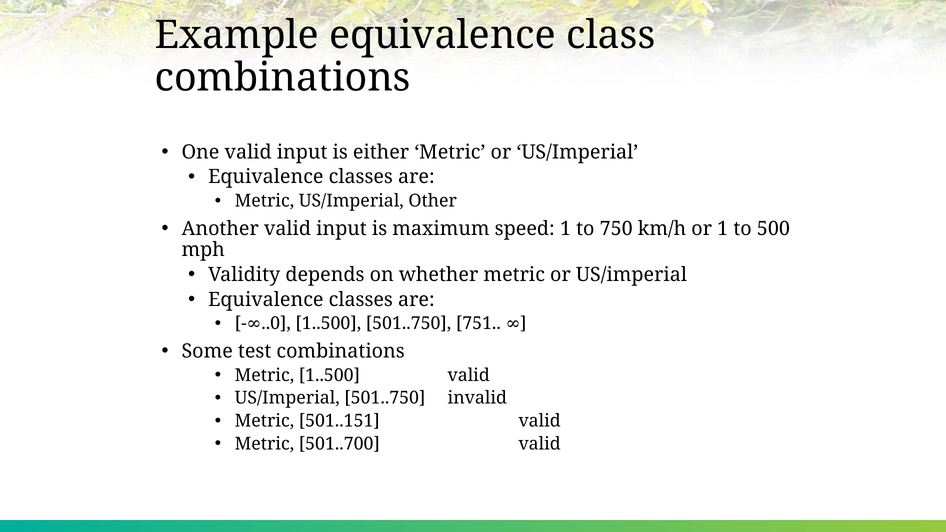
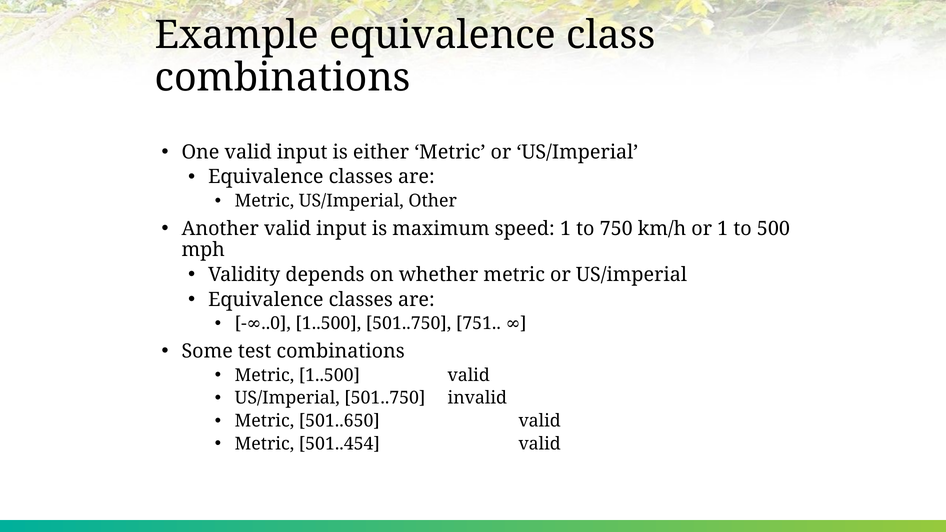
501..151: 501..151 -> 501..650 (339, 421)
501..700: 501..700 -> 501..454 (339, 444)
